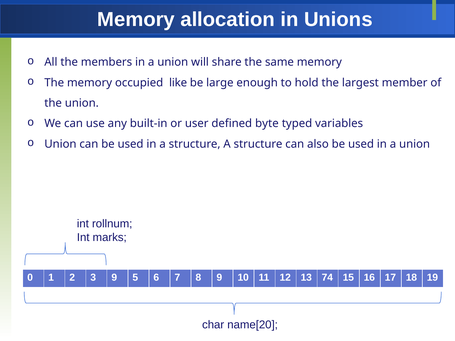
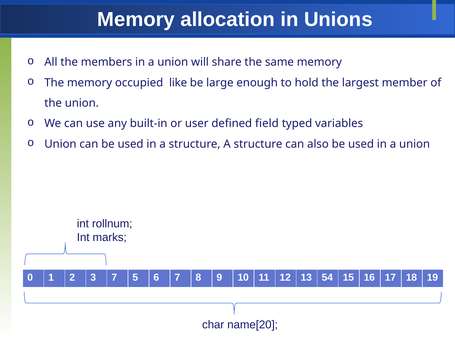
byte: byte -> field (267, 124)
3 9: 9 -> 7 (114, 278)
74: 74 -> 54 (327, 278)
